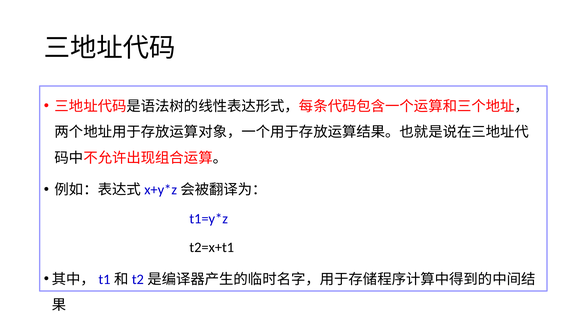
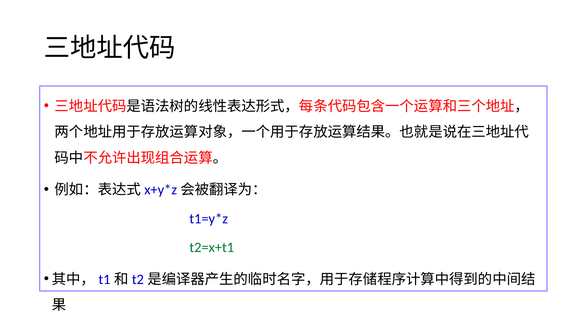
t2=x+t1 colour: black -> green (212, 248)
